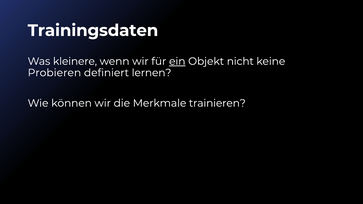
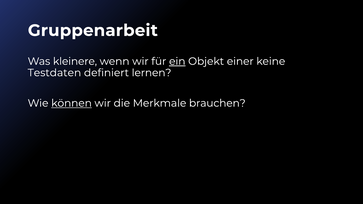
Trainingsdaten: Trainingsdaten -> Gruppenarbeit (93, 30)
nicht: nicht -> einer (240, 61)
Probieren: Probieren -> Testdaten (54, 73)
können underline: none -> present (72, 103)
trainieren: trainieren -> brauchen (217, 103)
